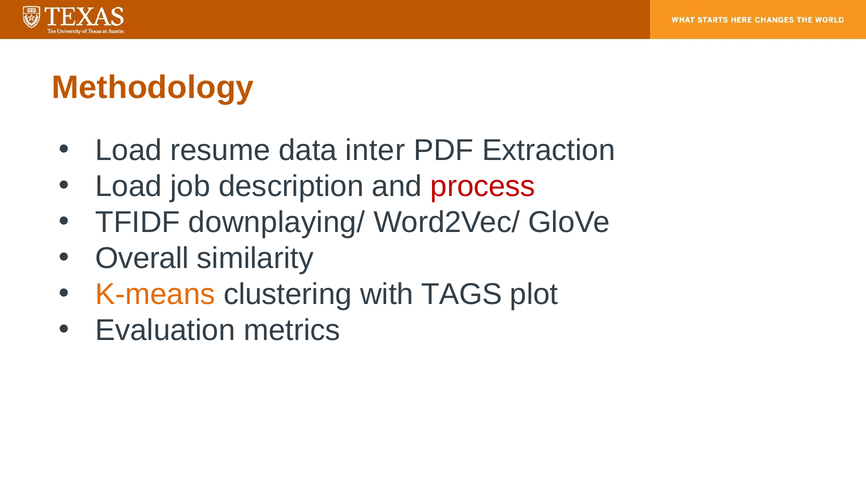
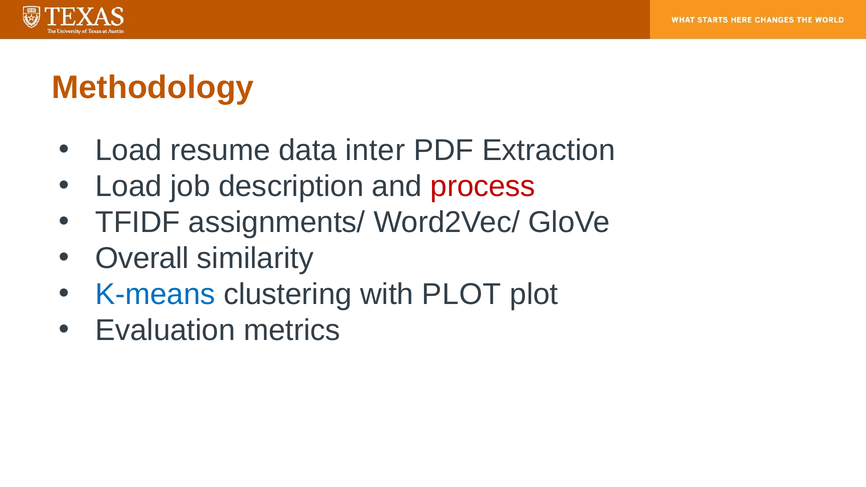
downplaying/: downplaying/ -> assignments/ (277, 222)
K-means colour: orange -> blue (155, 295)
with TAGS: TAGS -> PLOT (461, 295)
